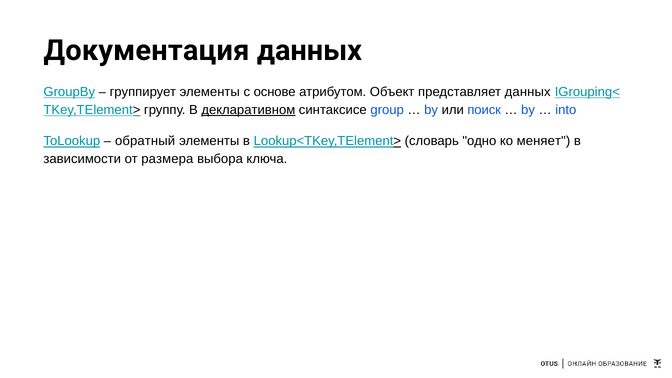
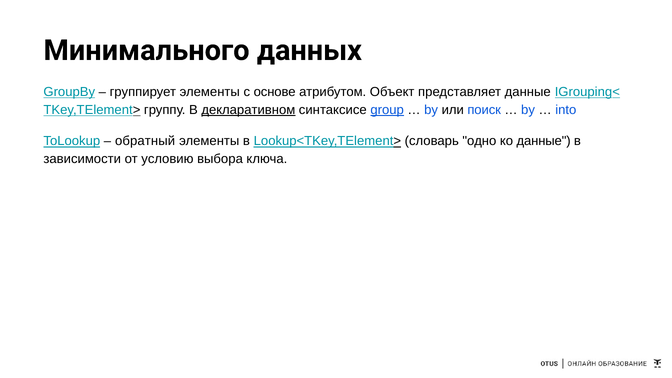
Документация: Документация -> Минимального (147, 50)
представляет данных: данных -> данные (528, 92)
group underline: none -> present (387, 110)
ко меняет: меняет -> данные (544, 141)
размера: размера -> условию (167, 159)
